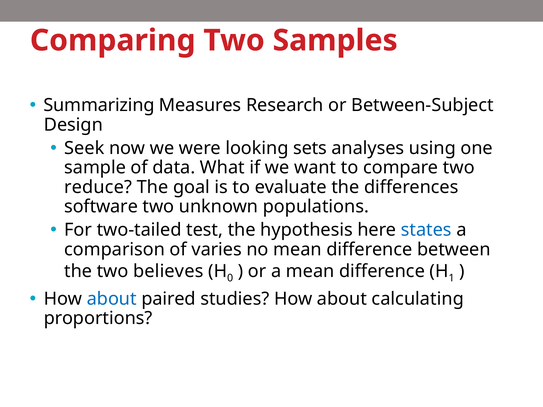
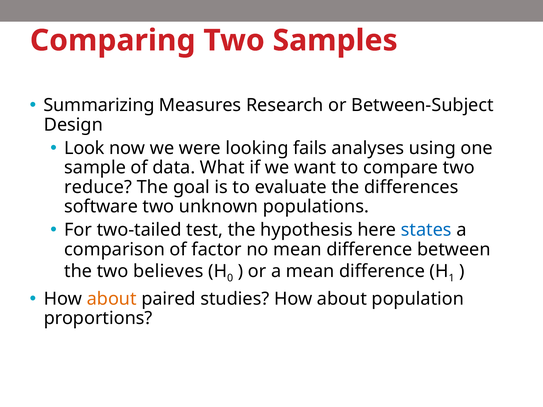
Seek: Seek -> Look (84, 148)
sets: sets -> fails (310, 148)
varies: varies -> factor (217, 250)
about colour: blue -> orange (112, 299)
calculating: calculating -> population (418, 299)
